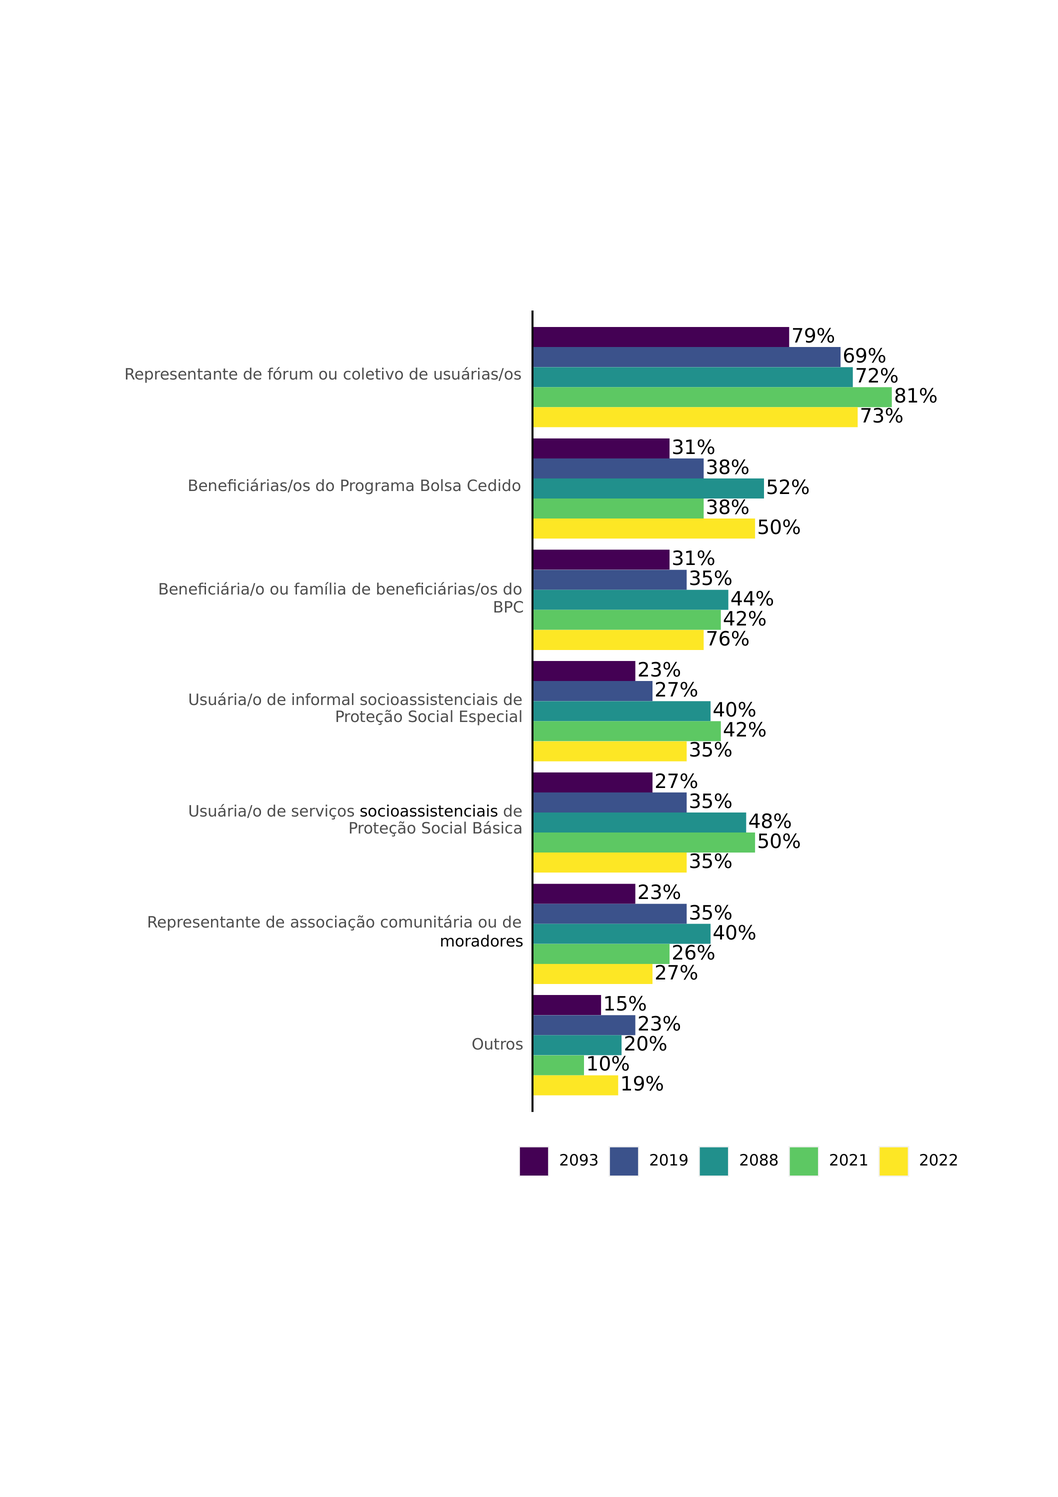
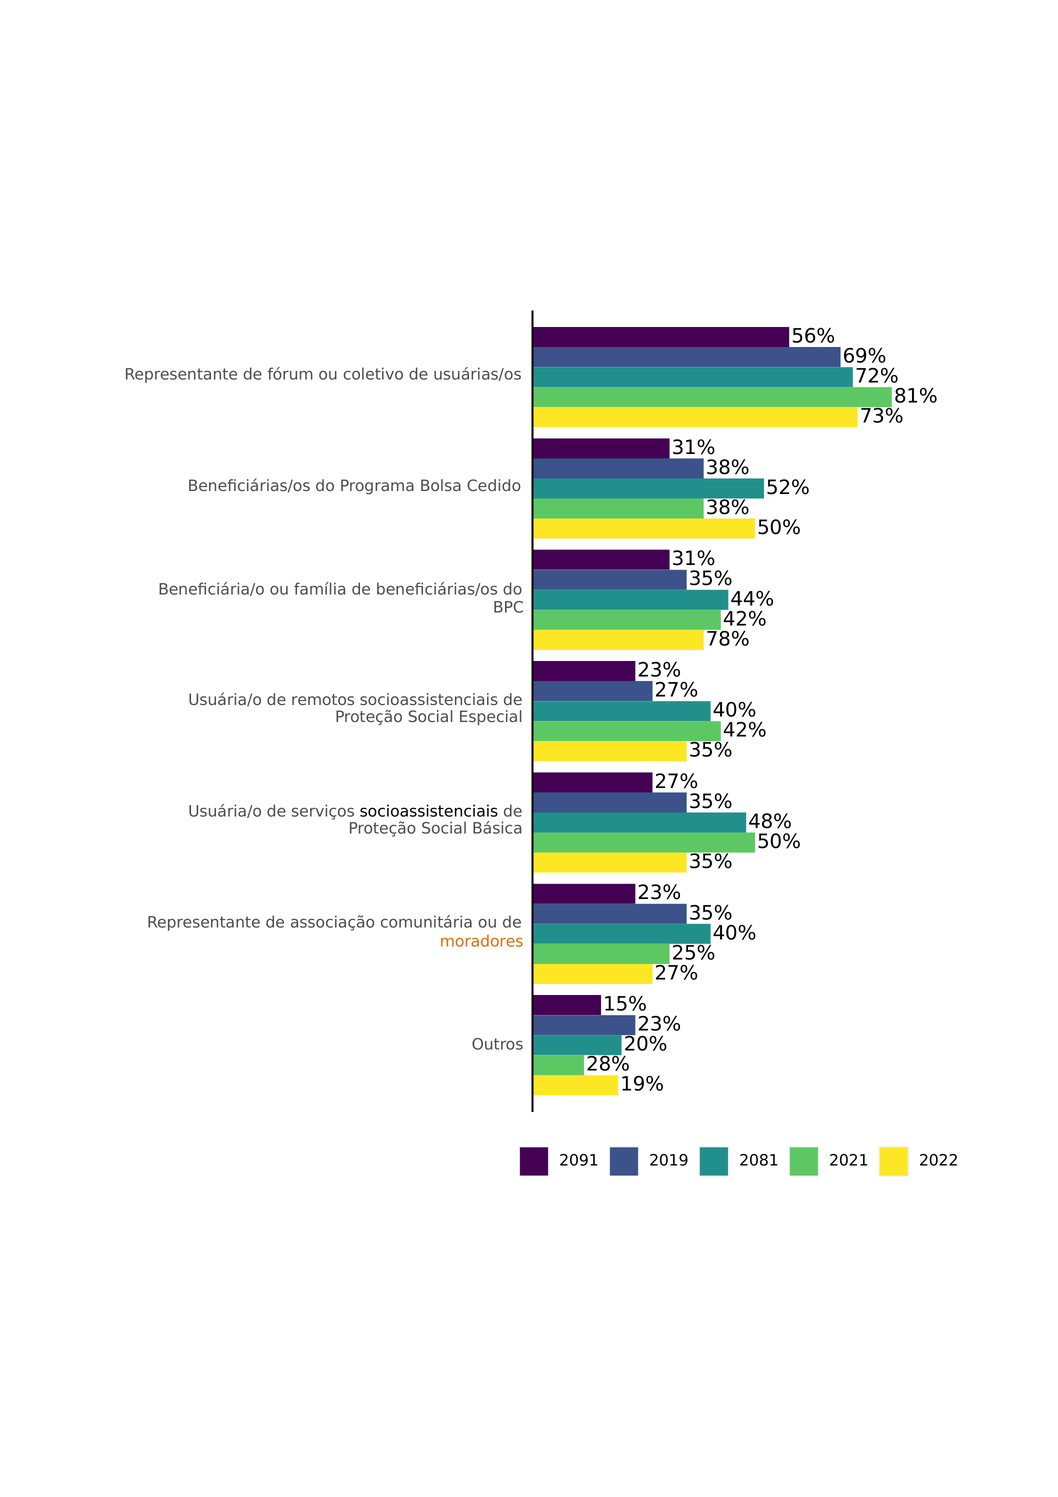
79%: 79% -> 56% (813, 336)
76%: 76% -> 78% (728, 639)
informal: informal -> remotos (323, 700)
moradores colour: black -> orange (482, 941)
26%: 26% -> 25% (694, 953)
10%: 10% -> 28% (608, 1064)
2093: 2093 -> 2091 (579, 1161)
2088: 2088 -> 2081 (759, 1161)
